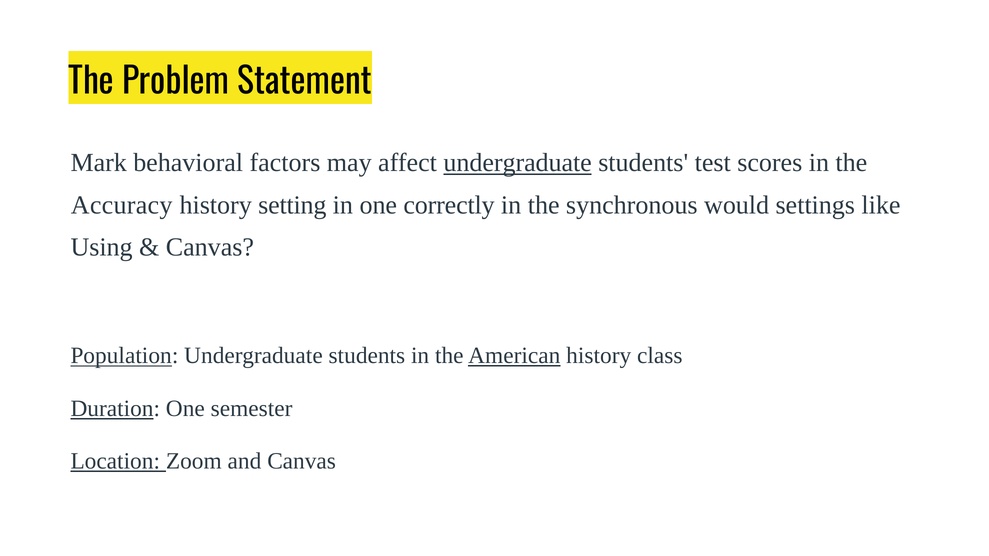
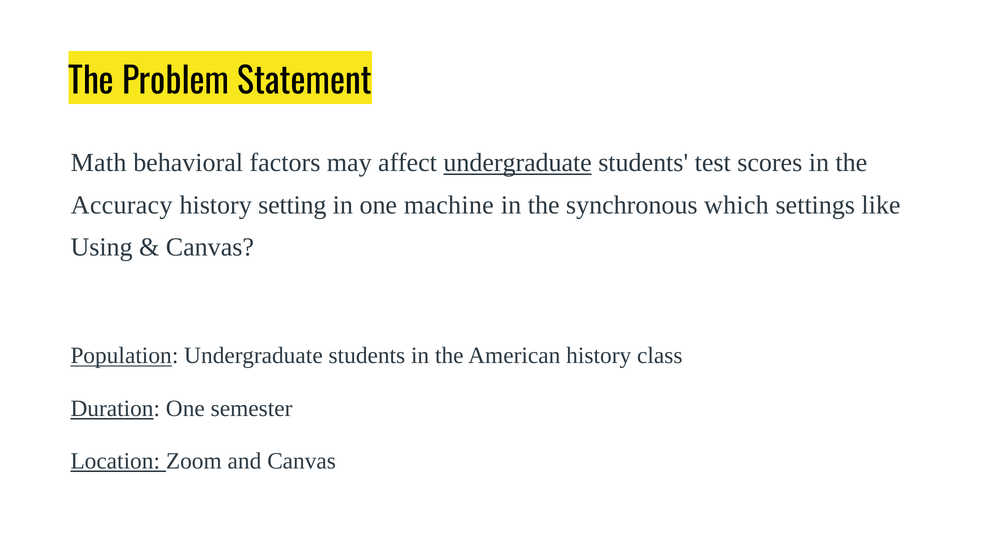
Mark: Mark -> Math (99, 163)
correctly: correctly -> machine (449, 205)
would: would -> which (736, 205)
American underline: present -> none (514, 356)
